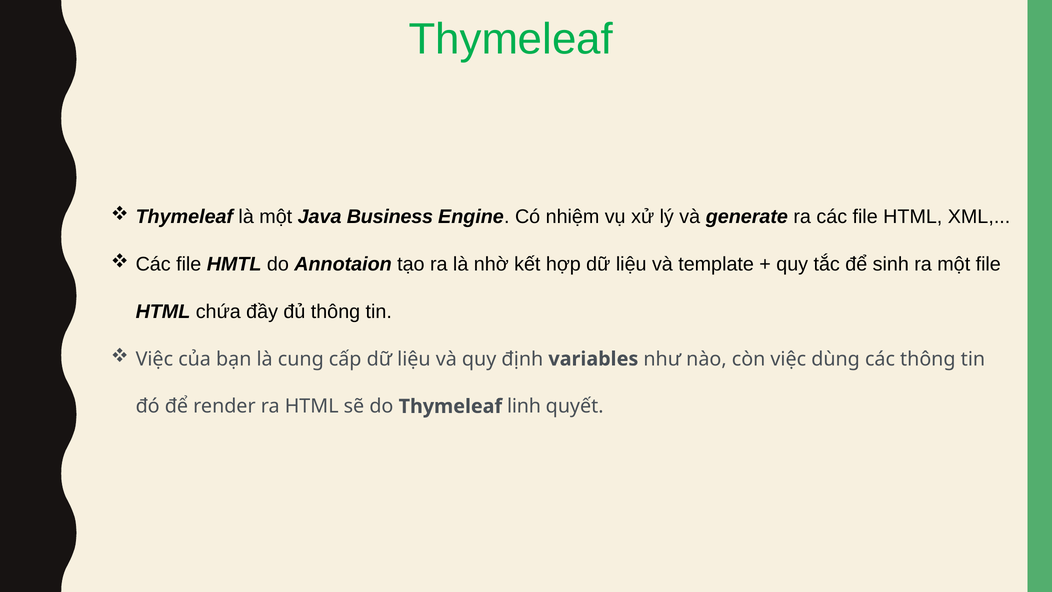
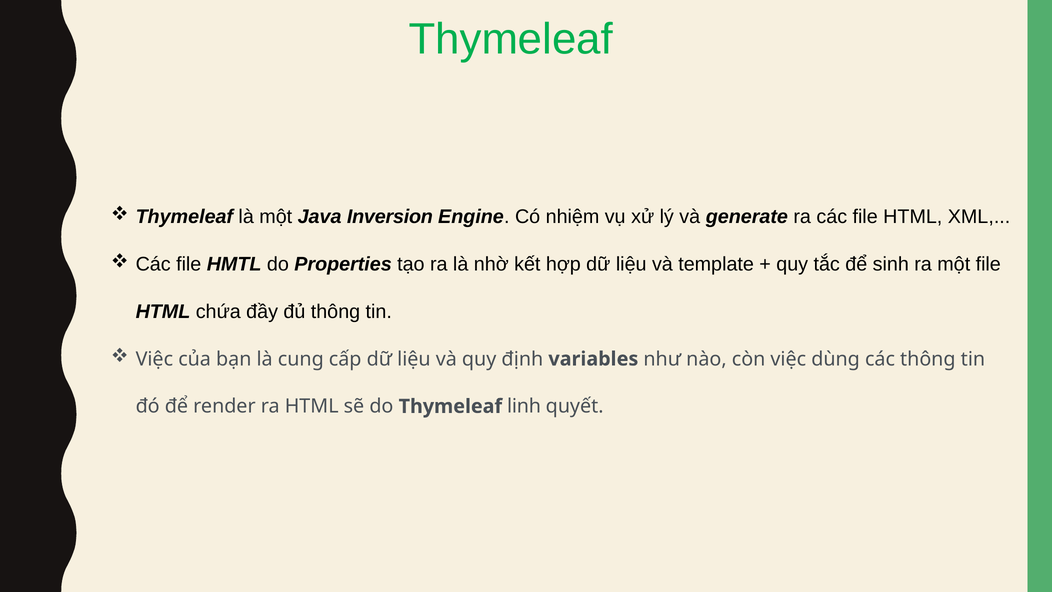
Business: Business -> Inversion (390, 217)
Annotaion: Annotaion -> Properties (343, 264)
